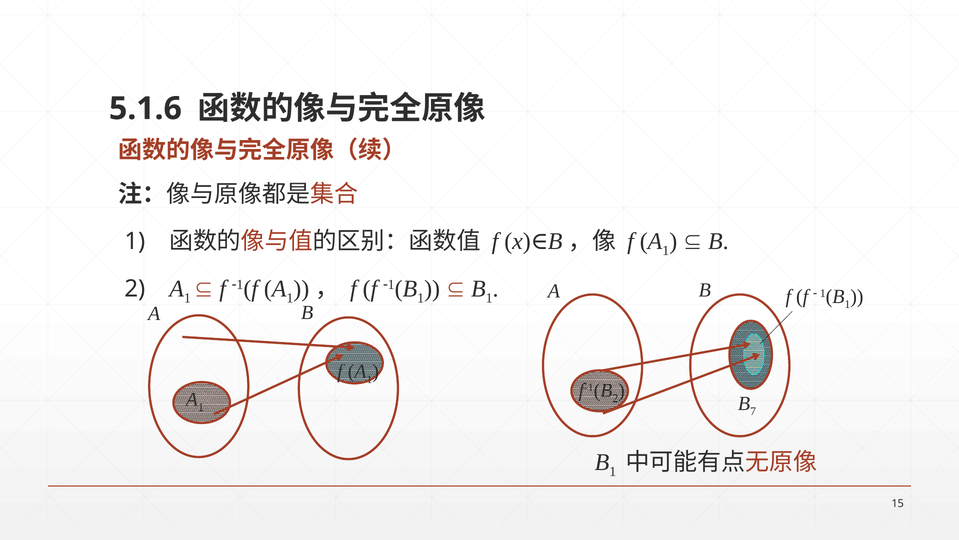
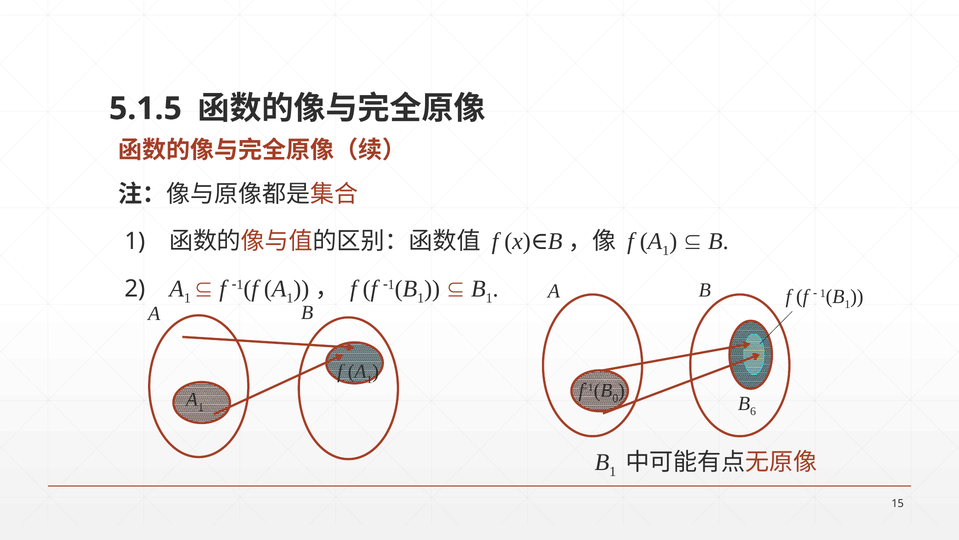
5.1.6: 5.1.6 -> 5.1.5 (145, 108)
2: 2 -> 0 (615, 398)
7: 7 -> 6 (753, 411)
